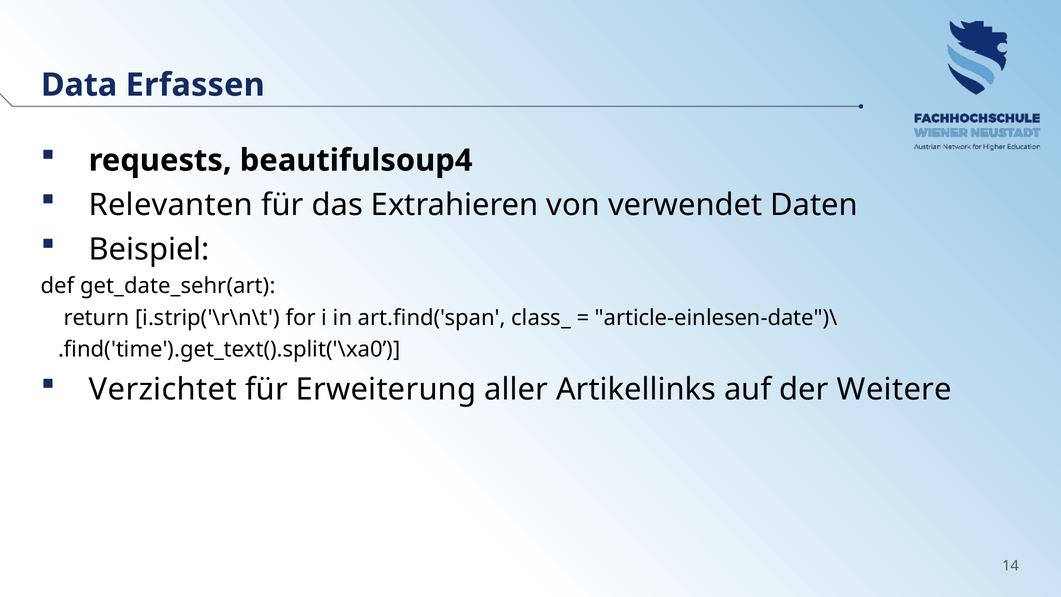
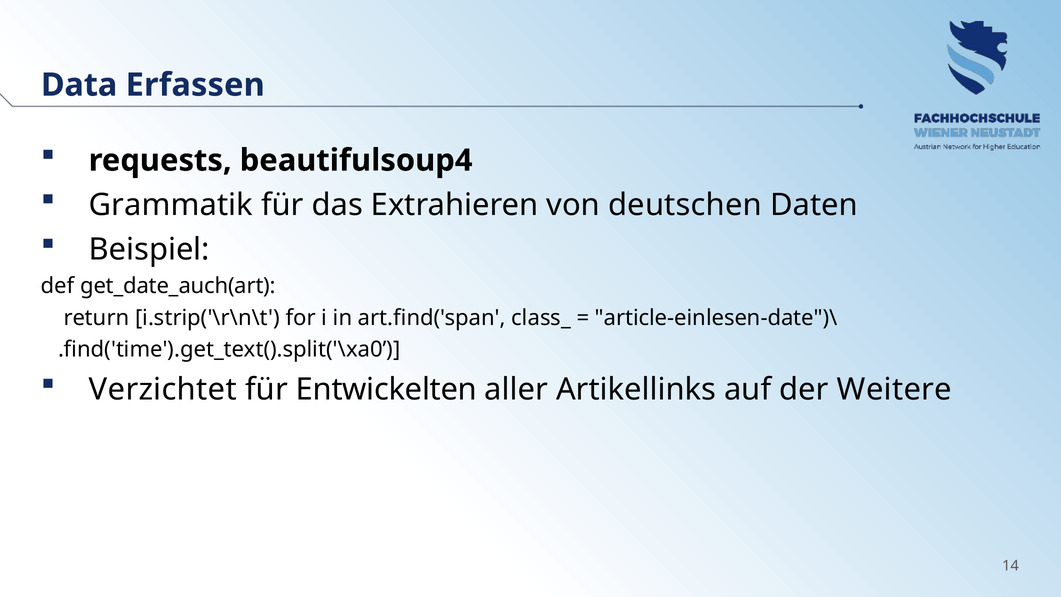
Relevanten: Relevanten -> Grammatik (171, 205)
verwendet: verwendet -> deutschen (685, 205)
get_date_sehr(art: get_date_sehr(art -> get_date_auch(art (178, 286)
Erweiterung: Erweiterung -> Entwickelten (386, 389)
